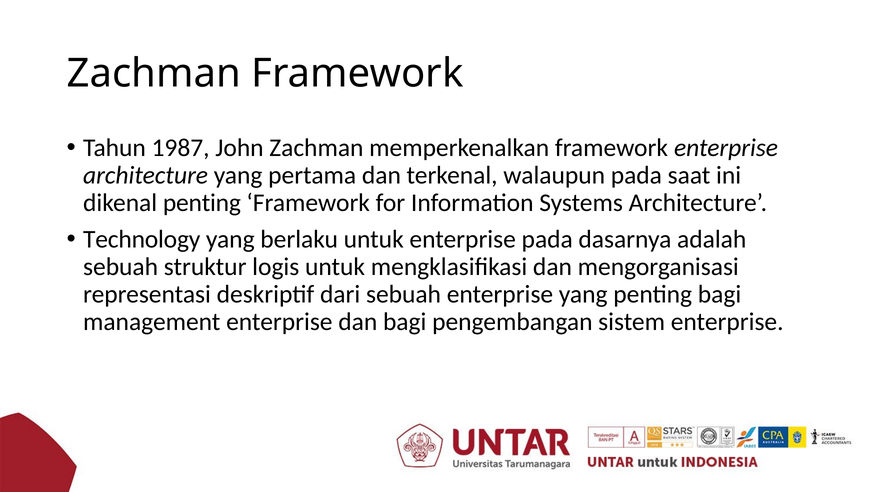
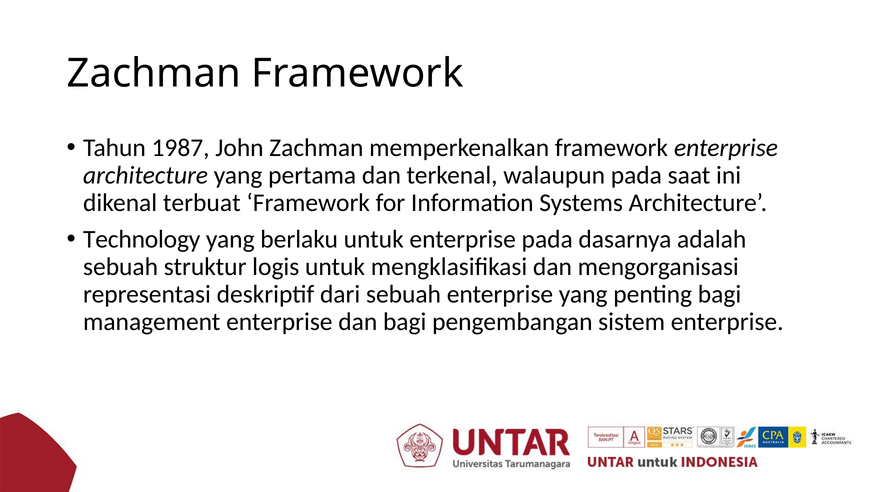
dikenal penting: penting -> terbuat (202, 203)
